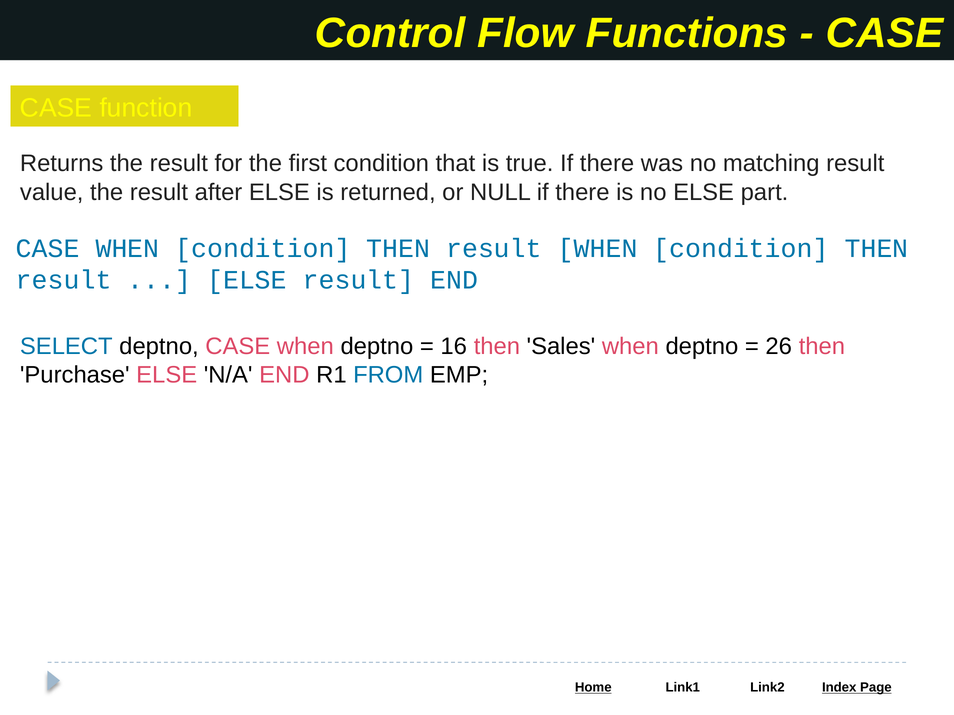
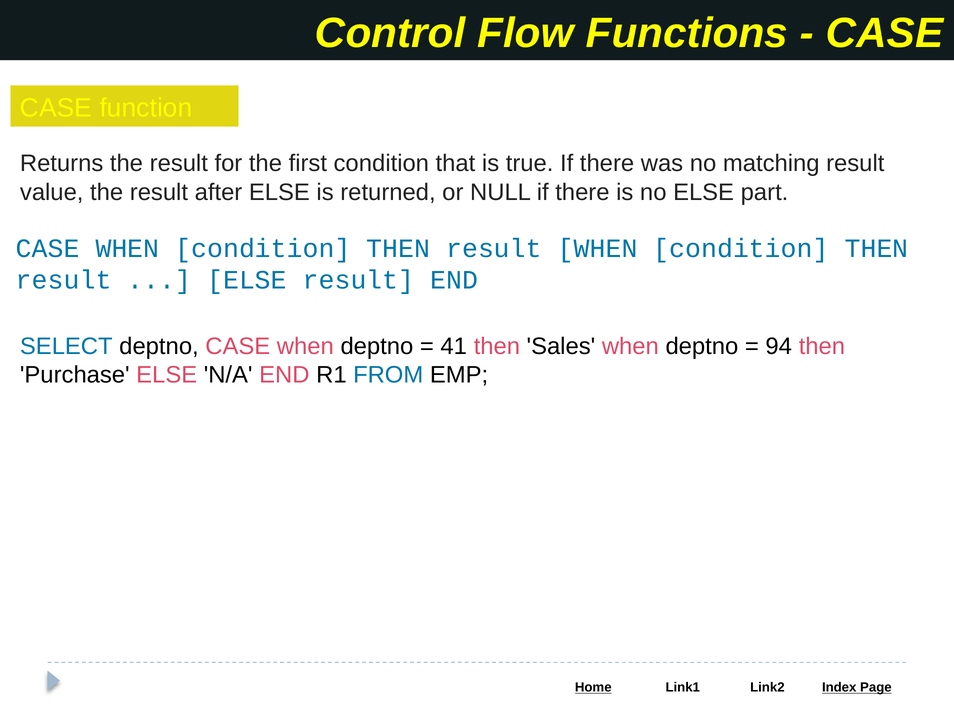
16: 16 -> 41 (454, 347)
26: 26 -> 94 (779, 347)
